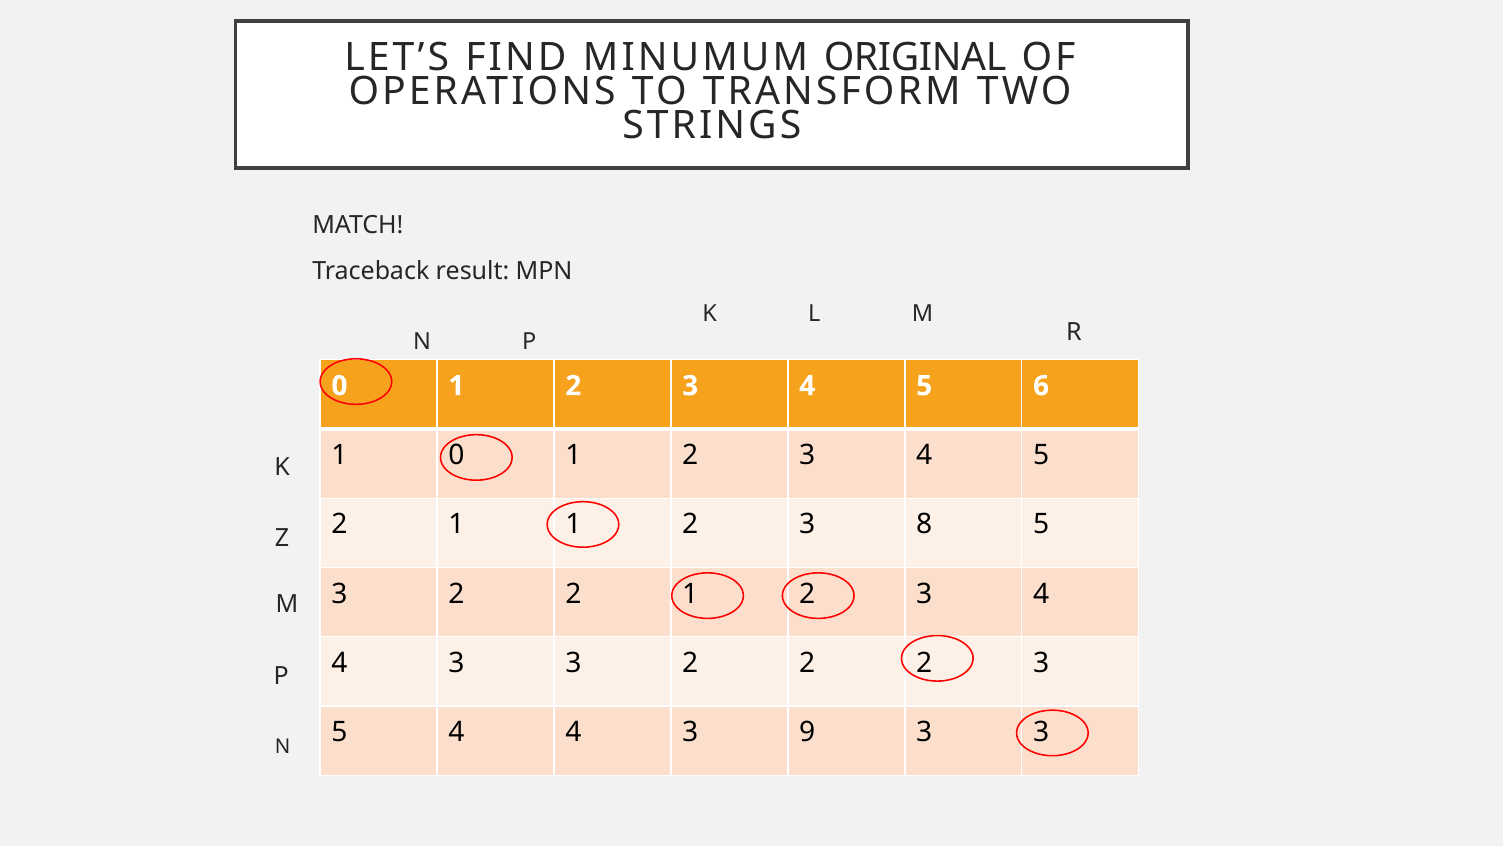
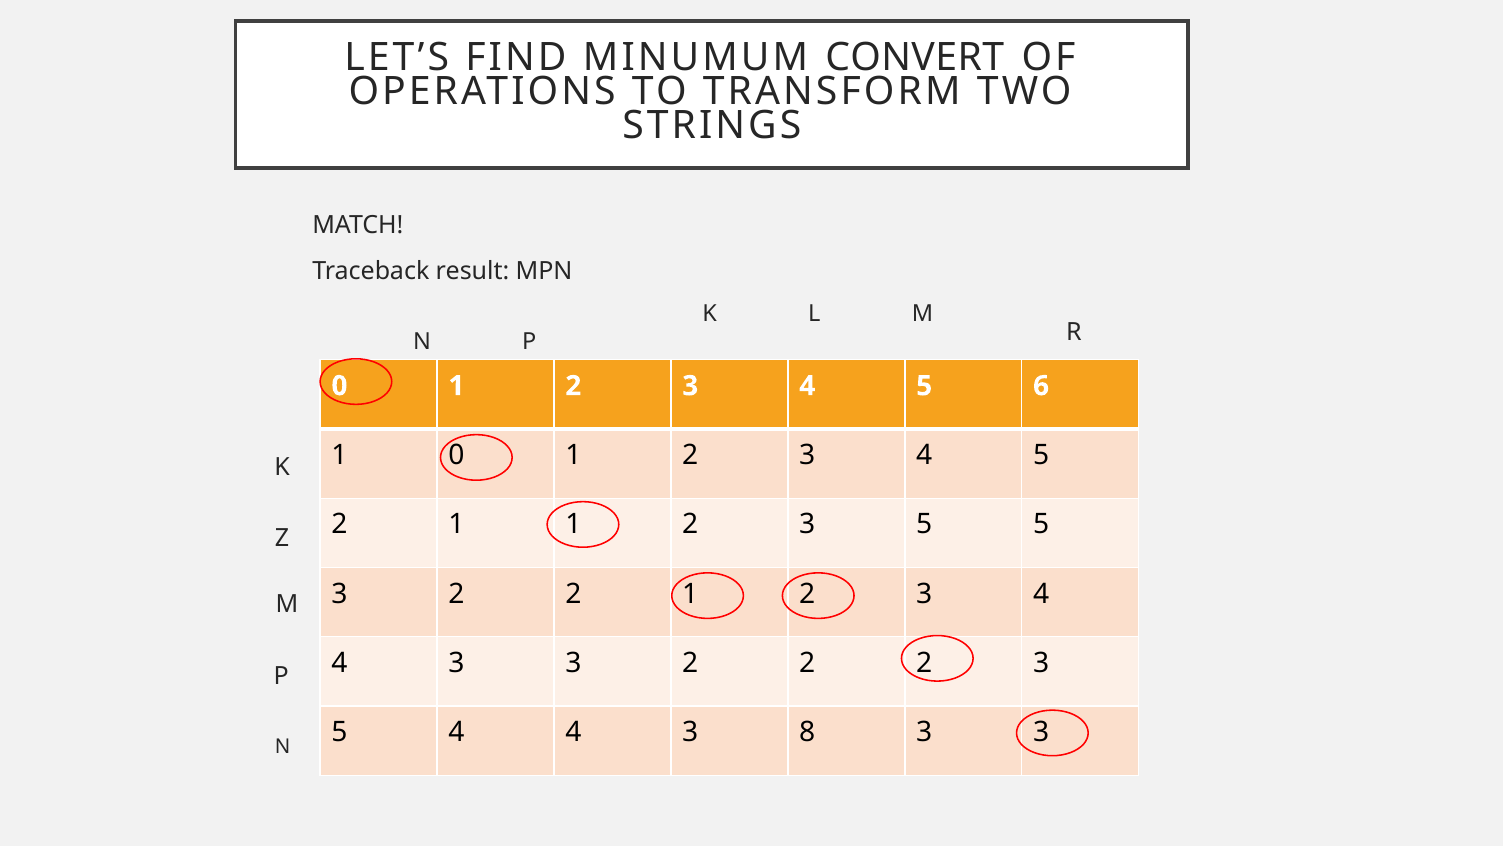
ORIGINAL: ORIGINAL -> CONVERT (915, 58)
1 2 3 8: 8 -> 5 (924, 524)
9: 9 -> 8 (807, 732)
